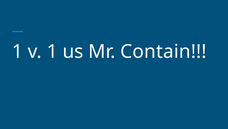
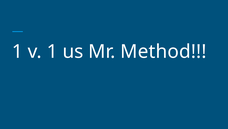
Contain: Contain -> Method (163, 51)
